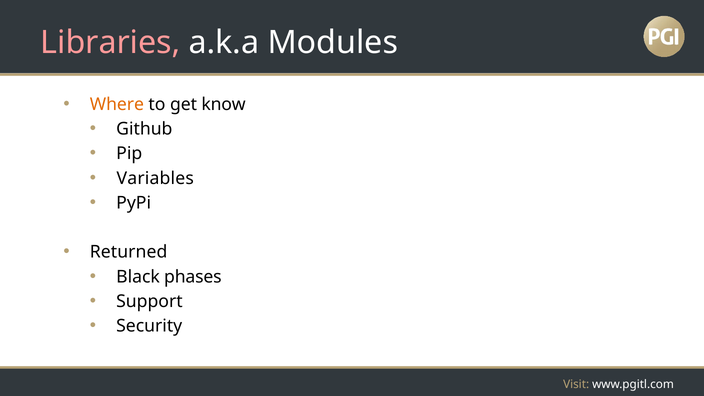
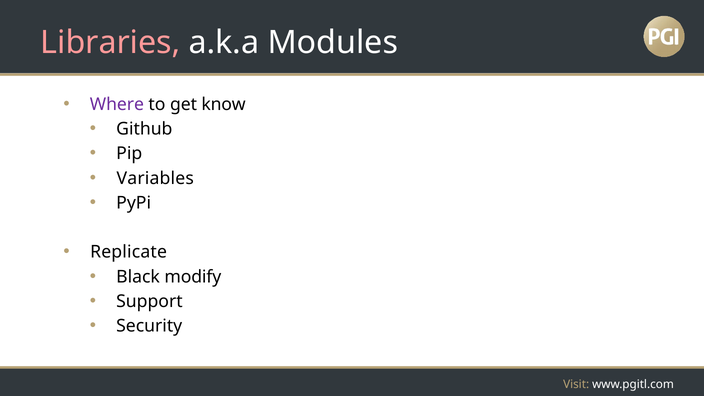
Where colour: orange -> purple (117, 104)
Returned: Returned -> Replicate (129, 252)
phases: phases -> modify (193, 277)
